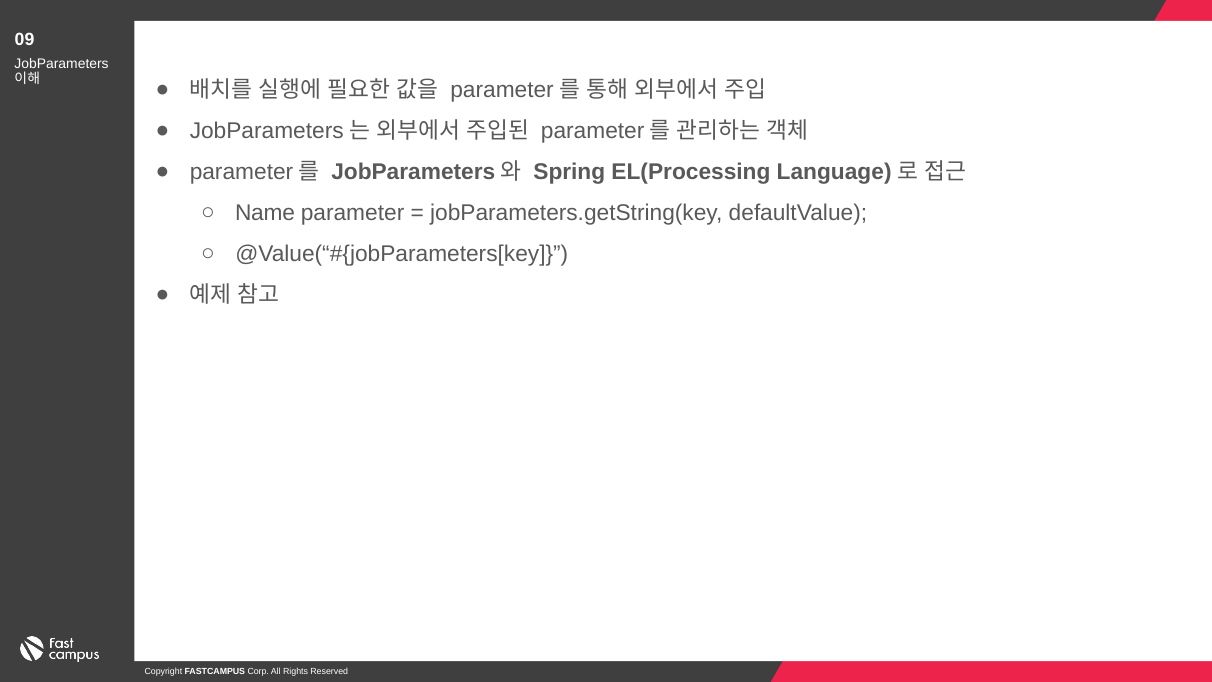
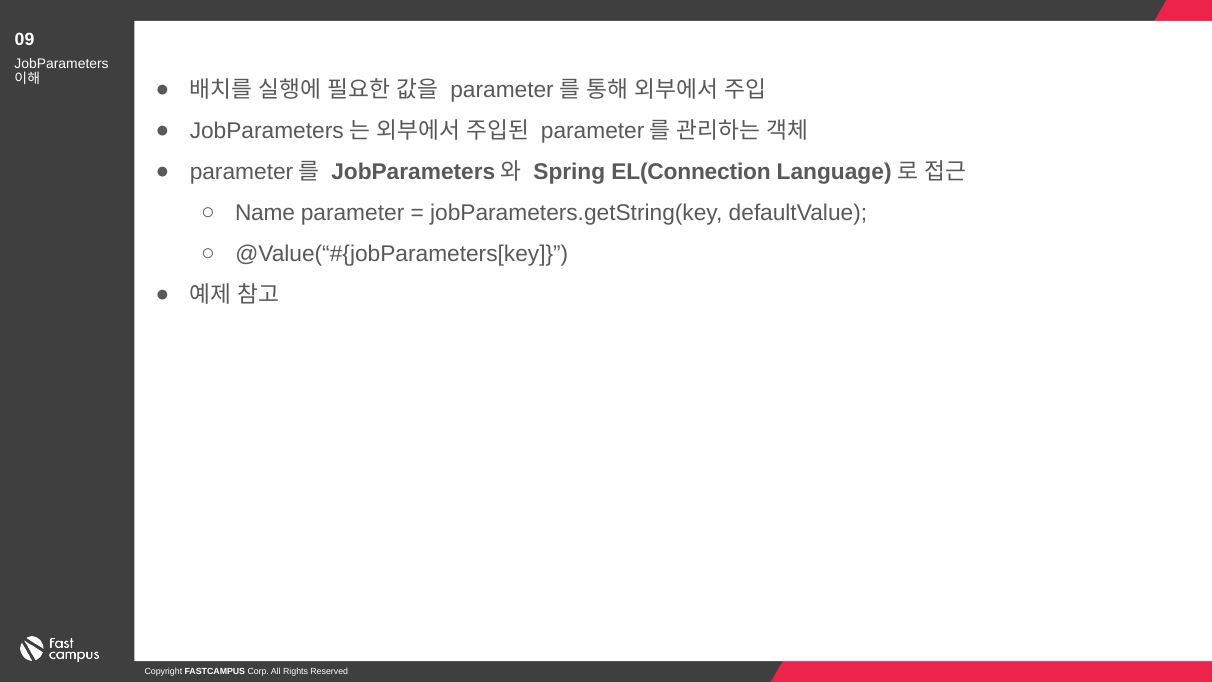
EL(Processing: EL(Processing -> EL(Connection (691, 172)
